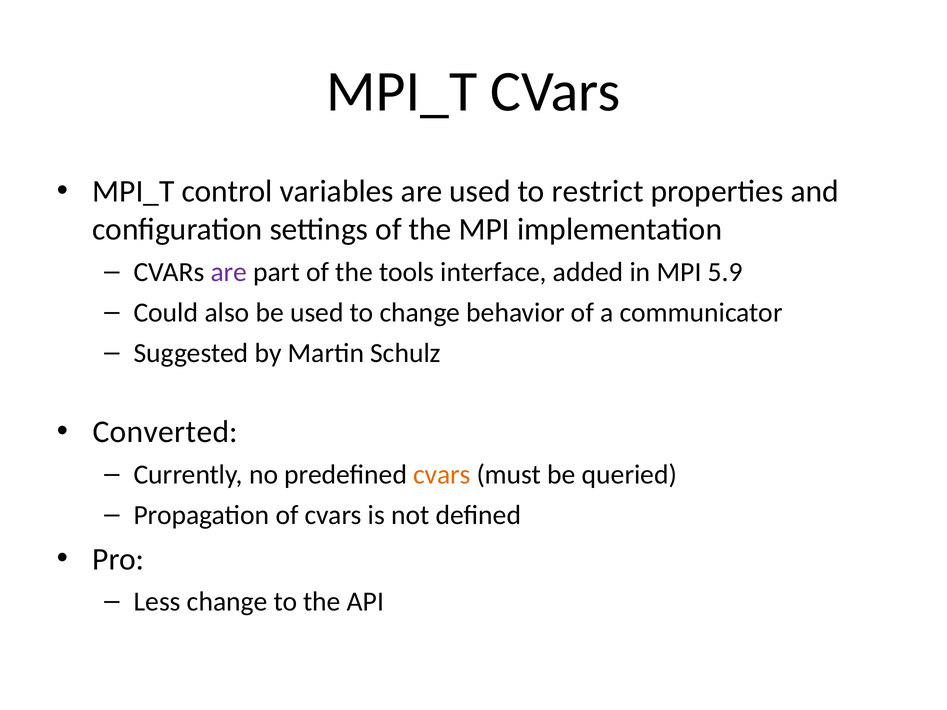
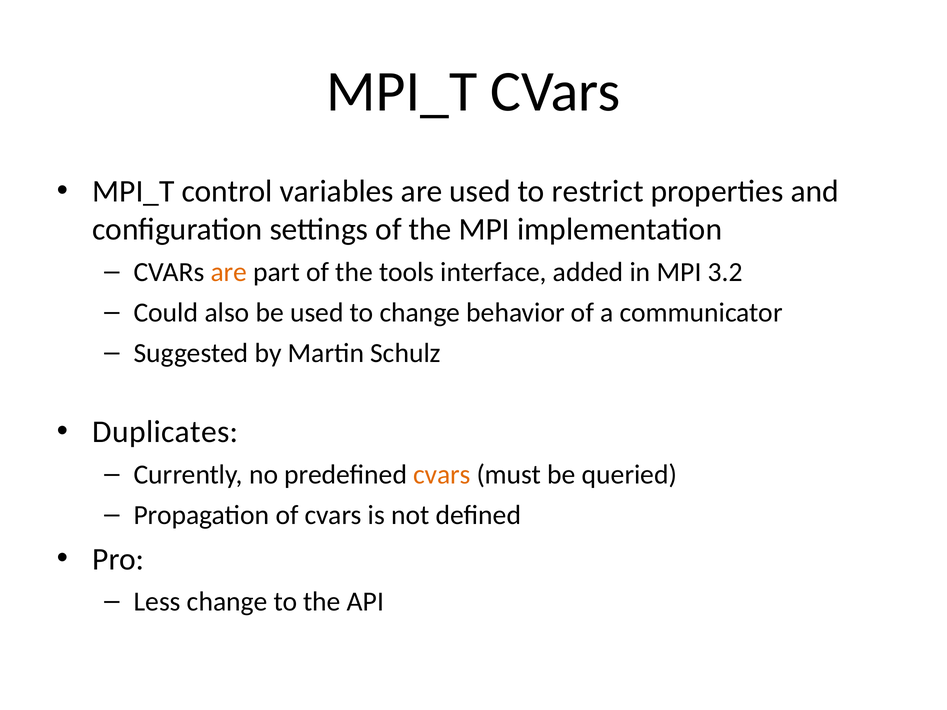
are colour: purple -> orange (229, 272)
5.9: 5.9 -> 3.2 (725, 272)
Converted: Converted -> Duplicates (165, 432)
